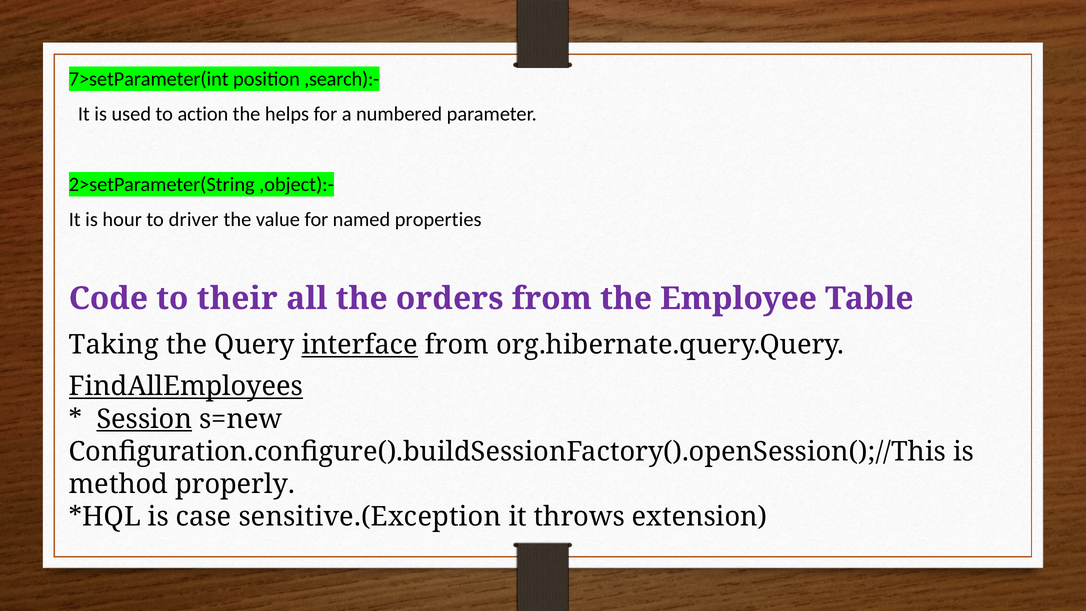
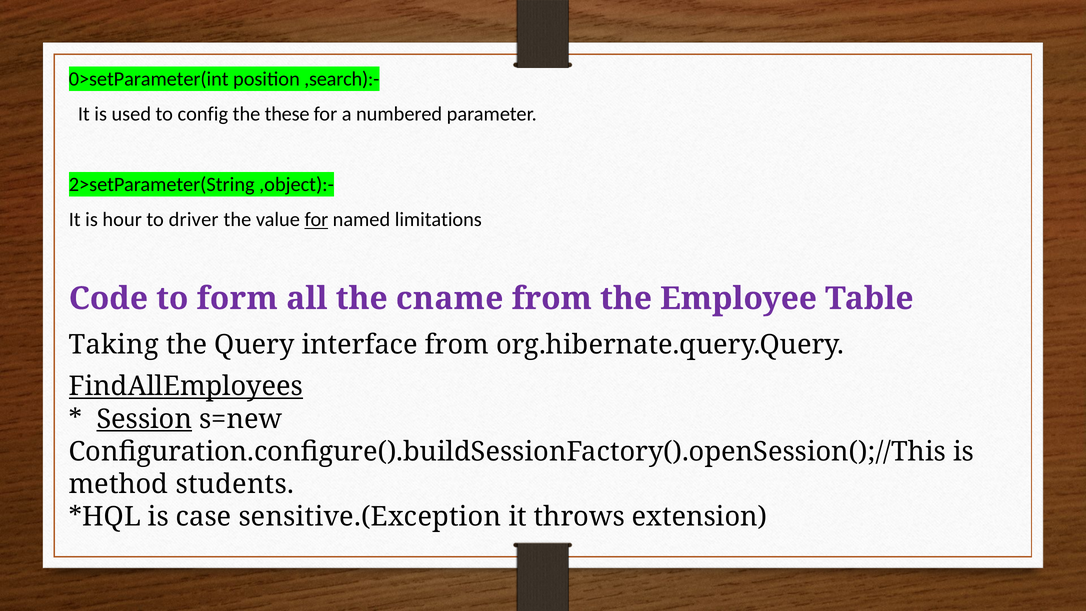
7>setParameter(int: 7>setParameter(int -> 0>setParameter(int (149, 79)
action: action -> config (203, 114)
helps: helps -> these (287, 114)
for underline: none -> present (316, 220)
properties: properties -> limitations (438, 220)
their: their -> form (237, 299)
orders: orders -> cname (450, 299)
interface underline: present -> none (360, 345)
properly: properly -> students (235, 484)
